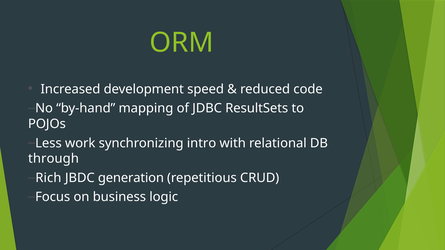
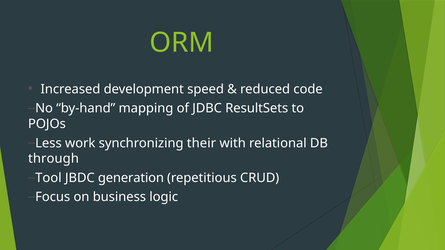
intro: intro -> their (201, 143)
Rich: Rich -> Tool (48, 178)
